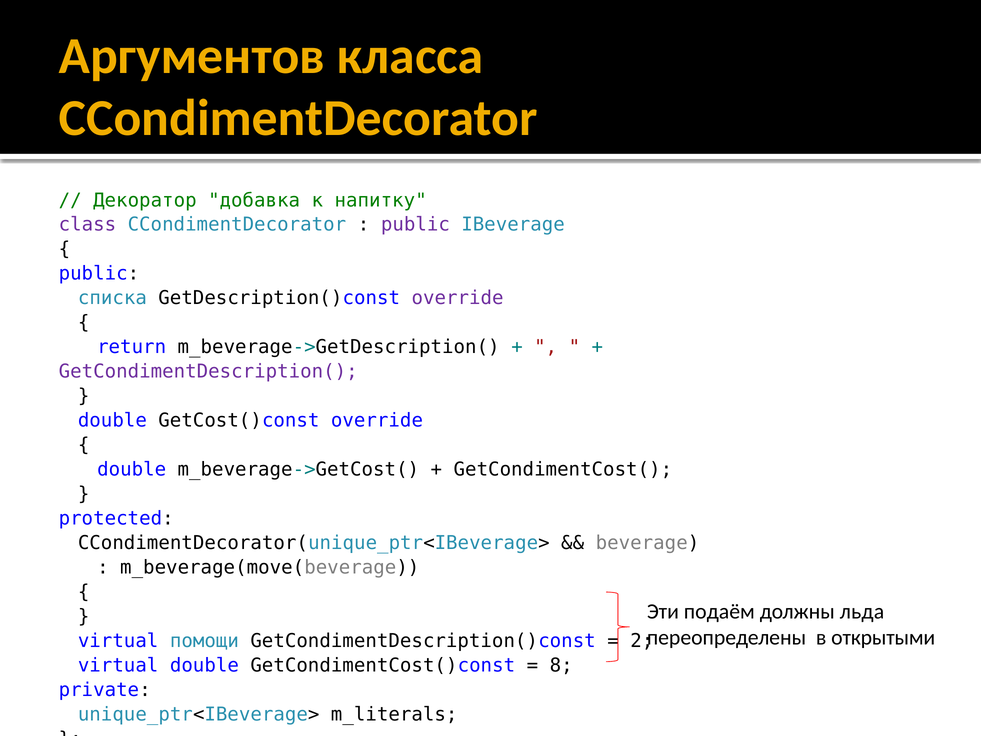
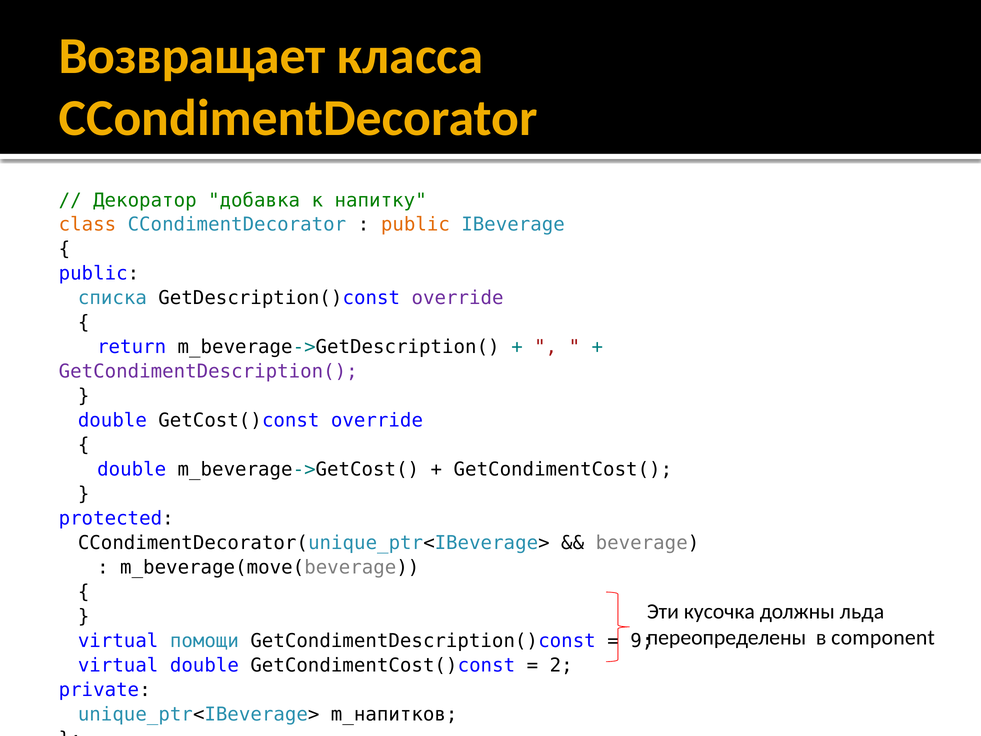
Аргументов: Аргументов -> Возвращает (192, 56)
class colour: purple -> orange (87, 225)
public colour: purple -> orange (415, 225)
подаём: подаём -> кусочка (719, 611)
открытыми: открытыми -> component (883, 637)
2: 2 -> 9 (642, 641)
8: 8 -> 2 (561, 665)
m_literals: m_literals -> m_напитков (394, 714)
